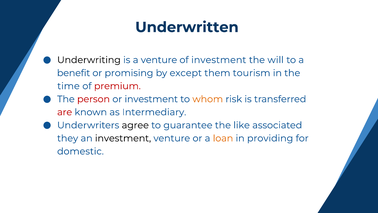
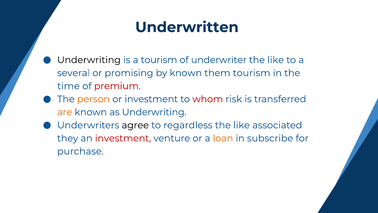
a venture: venture -> tourism (159, 60)
of investment: investment -> underwriter (219, 60)
will: will -> like (276, 60)
benefit: benefit -> several (74, 73)
by except: except -> known (186, 73)
person colour: red -> orange (94, 99)
whom colour: orange -> red (208, 99)
are colour: red -> orange (65, 112)
as Intermediary: Intermediary -> Underwriting (154, 112)
guarantee: guarantee -> regardless (188, 125)
investment colour: black -> red (123, 138)
providing: providing -> subscribe (270, 138)
domestic: domestic -> purchase (80, 151)
